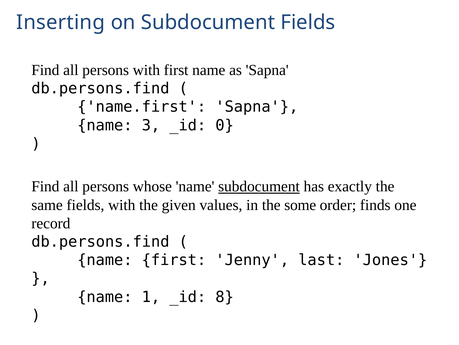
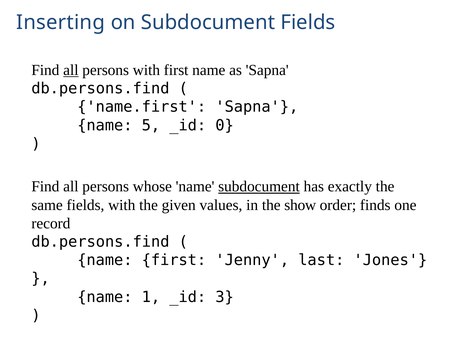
all underline: none -> present (71, 70)
3: 3 -> 5 (151, 125)
some: some -> show (300, 205)
8: 8 -> 3 (225, 296)
